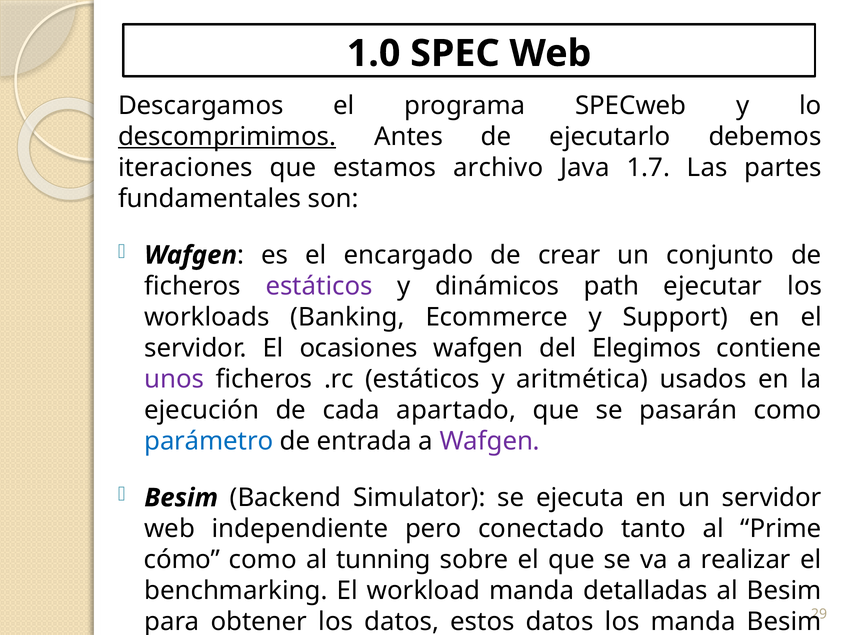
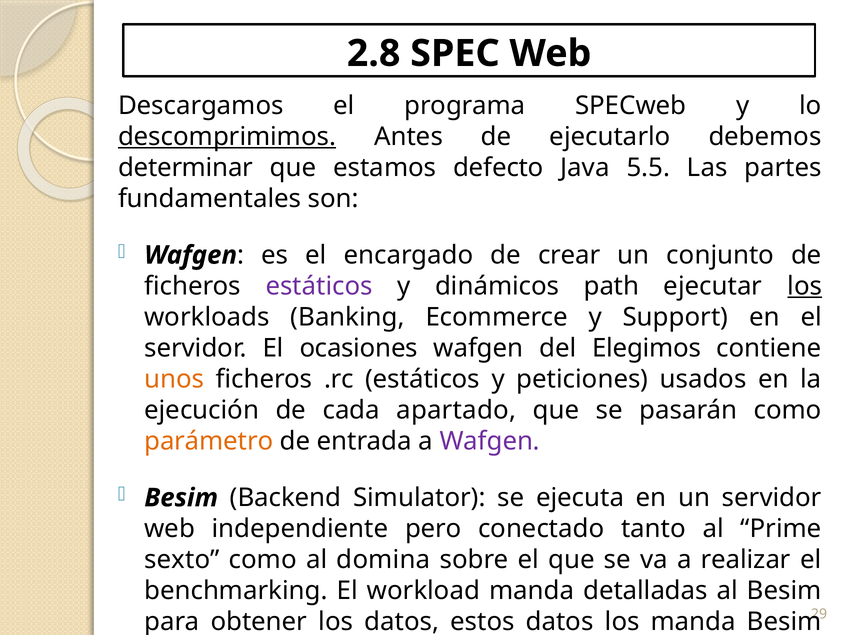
1.0: 1.0 -> 2.8 (374, 54)
iteraciones: iteraciones -> determinar (186, 168)
archivo: archivo -> defecto (498, 168)
1.7: 1.7 -> 5.5 (648, 168)
los underline: none -> present (805, 286)
unos colour: purple -> orange (174, 379)
aritmética: aritmética -> peticiones (582, 379)
parámetro colour: blue -> orange (209, 442)
cómo: cómo -> sexto (182, 560)
tunning: tunning -> domina (383, 560)
